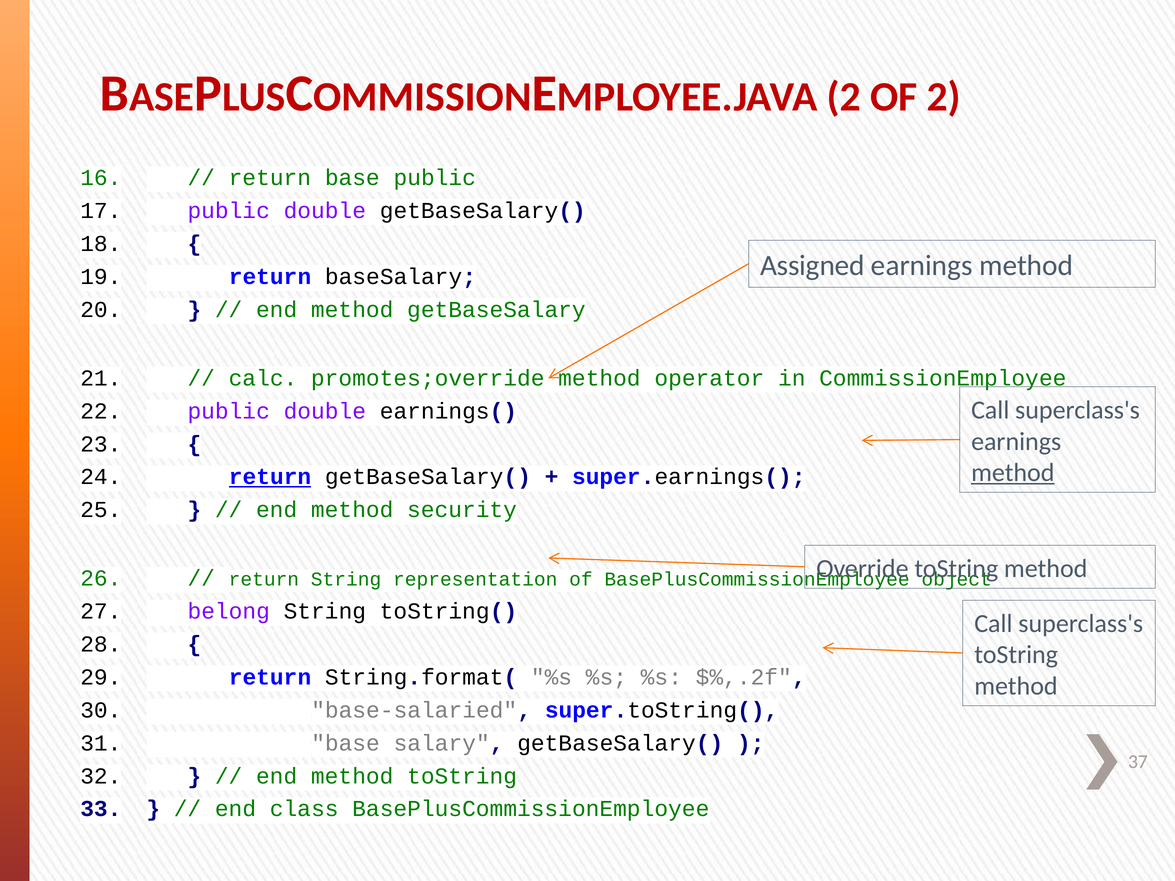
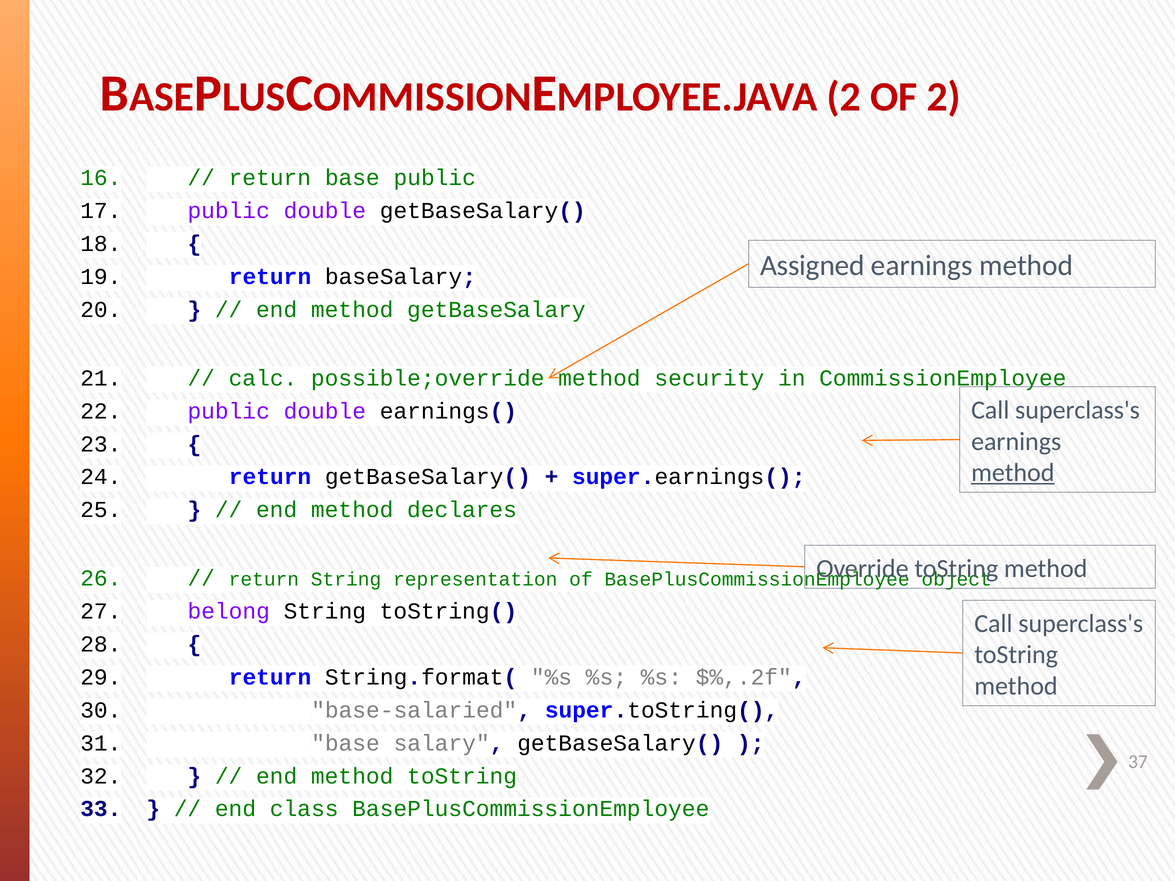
promotes;override: promotes;override -> possible;override (428, 378)
operator: operator -> security (709, 378)
return underline: present -> none (270, 477)
security: security -> declares (462, 510)
